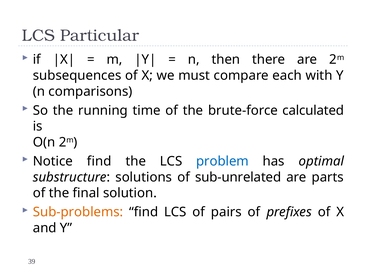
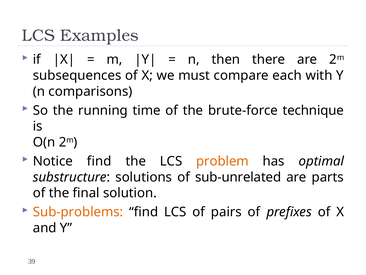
Particular: Particular -> Examples (99, 35)
calculated: calculated -> technique (313, 110)
problem colour: blue -> orange (222, 161)
